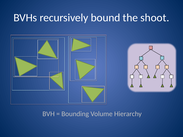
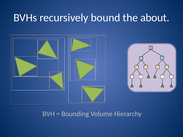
shoot: shoot -> about (155, 18)
